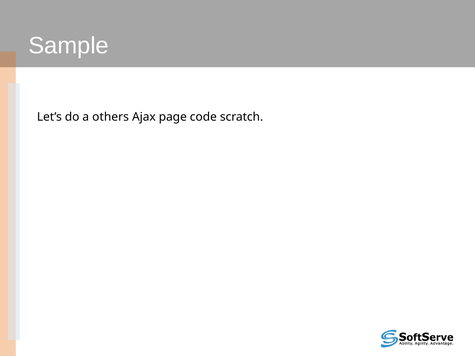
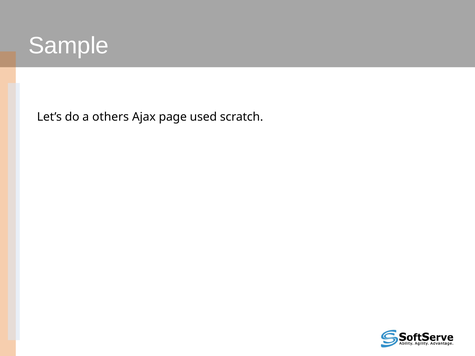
code: code -> used (203, 117)
